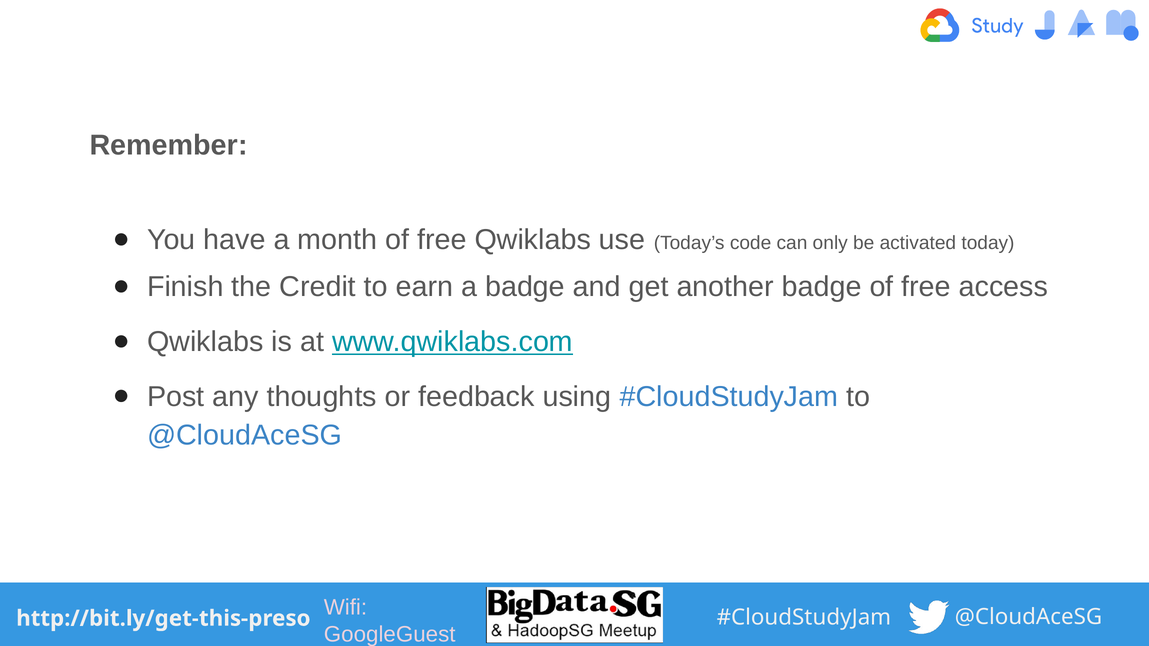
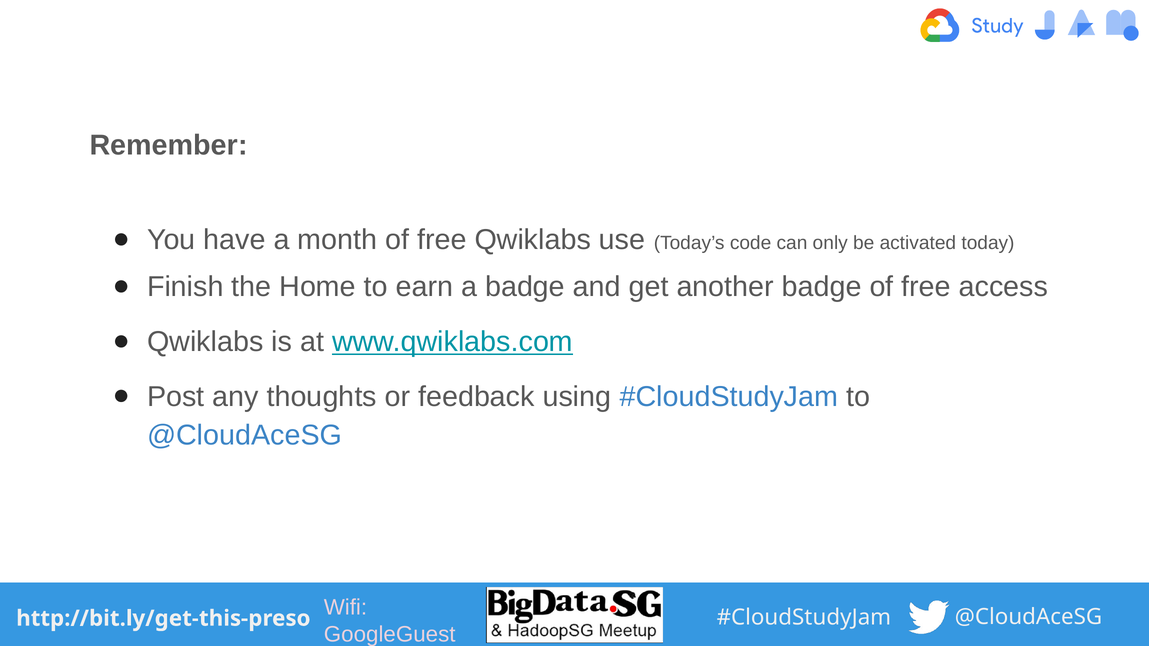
Credit: Credit -> Home (318, 287)
